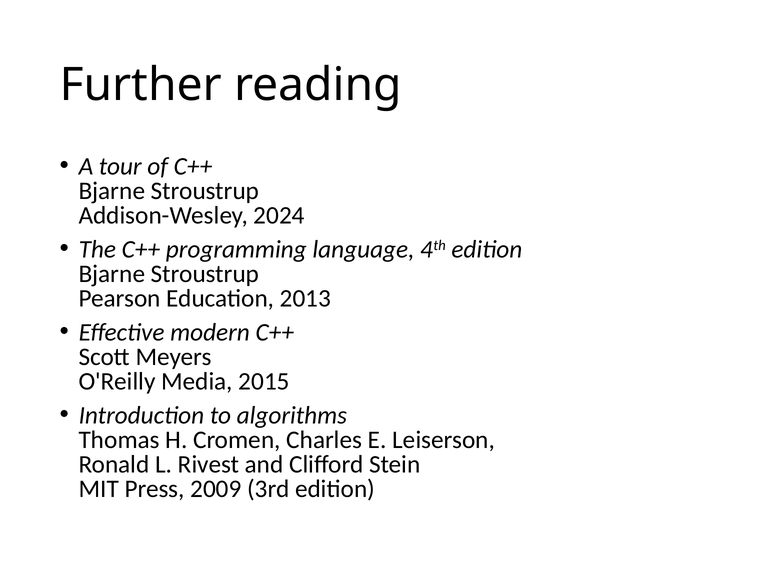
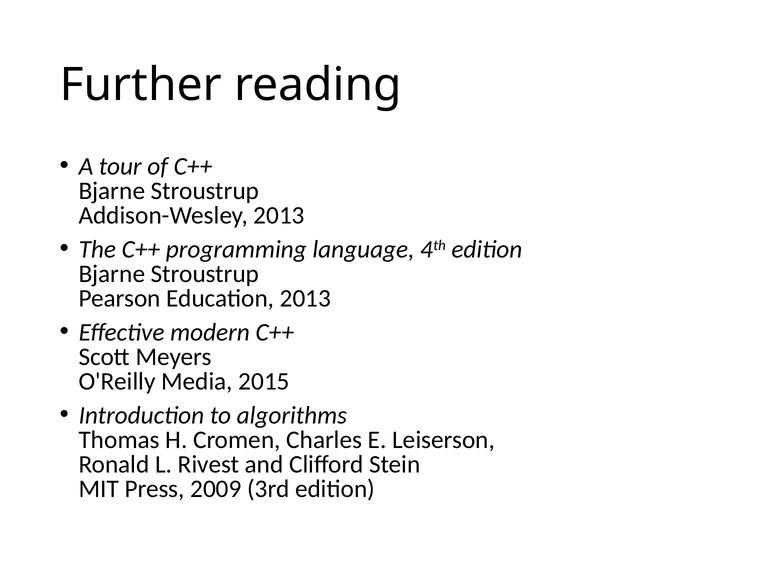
Addison-Wesley 2024: 2024 -> 2013 (279, 216)
